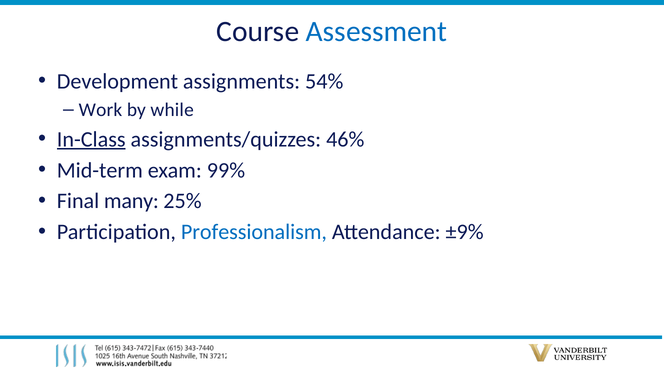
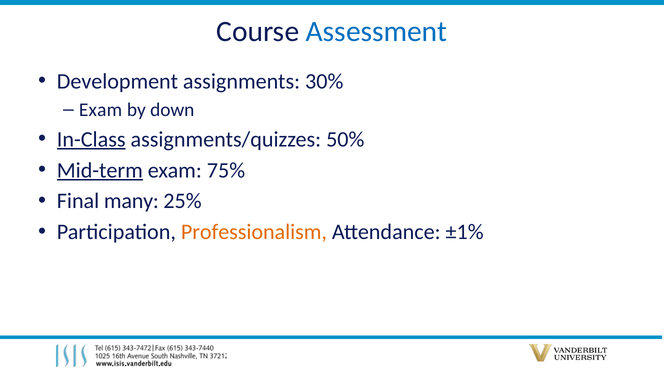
54%: 54% -> 30% (324, 81)
Work: Work -> Exam (101, 110)
while: while -> down (172, 110)
46%: 46% -> 50% (345, 140)
Mid-term underline: none -> present (100, 170)
99%: 99% -> 75% (226, 170)
Professionalism colour: blue -> orange (254, 232)
±9%: ±9% -> ±1% (465, 232)
